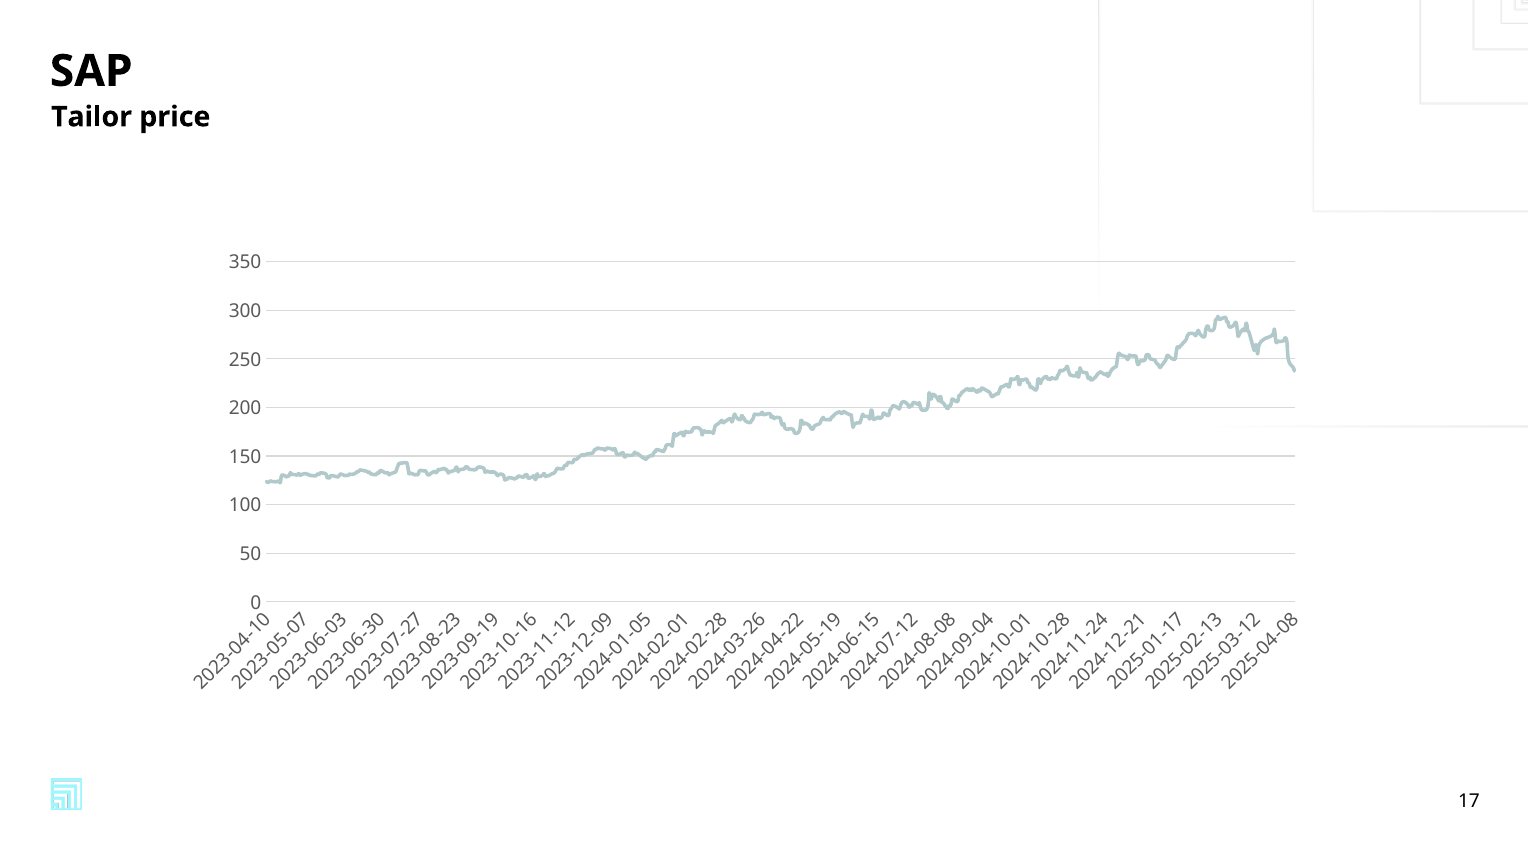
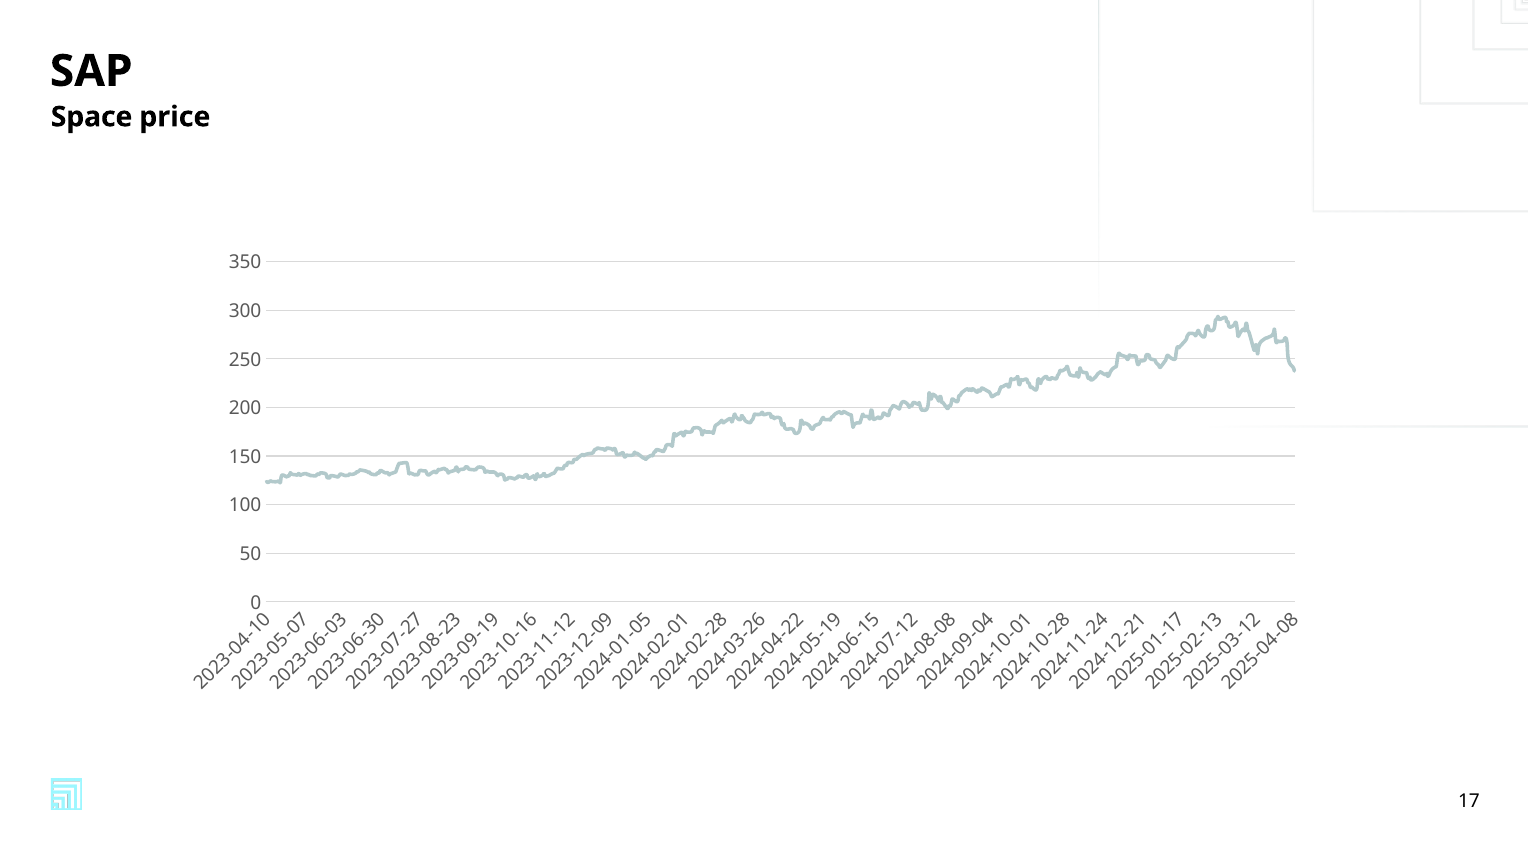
Tailor: Tailor -> Space (92, 117)
